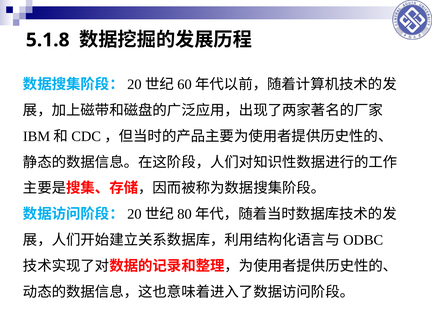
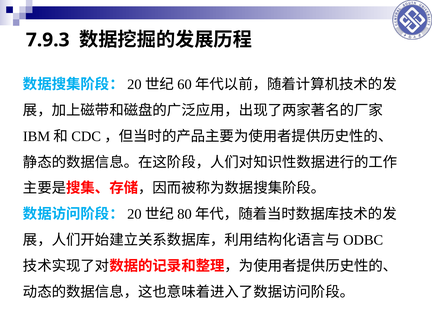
5.1.8: 5.1.8 -> 7.9.3 (48, 40)
